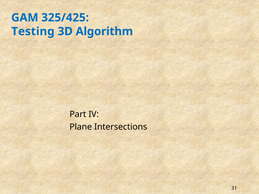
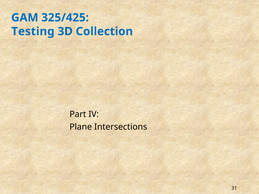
Algorithm: Algorithm -> Collection (104, 31)
